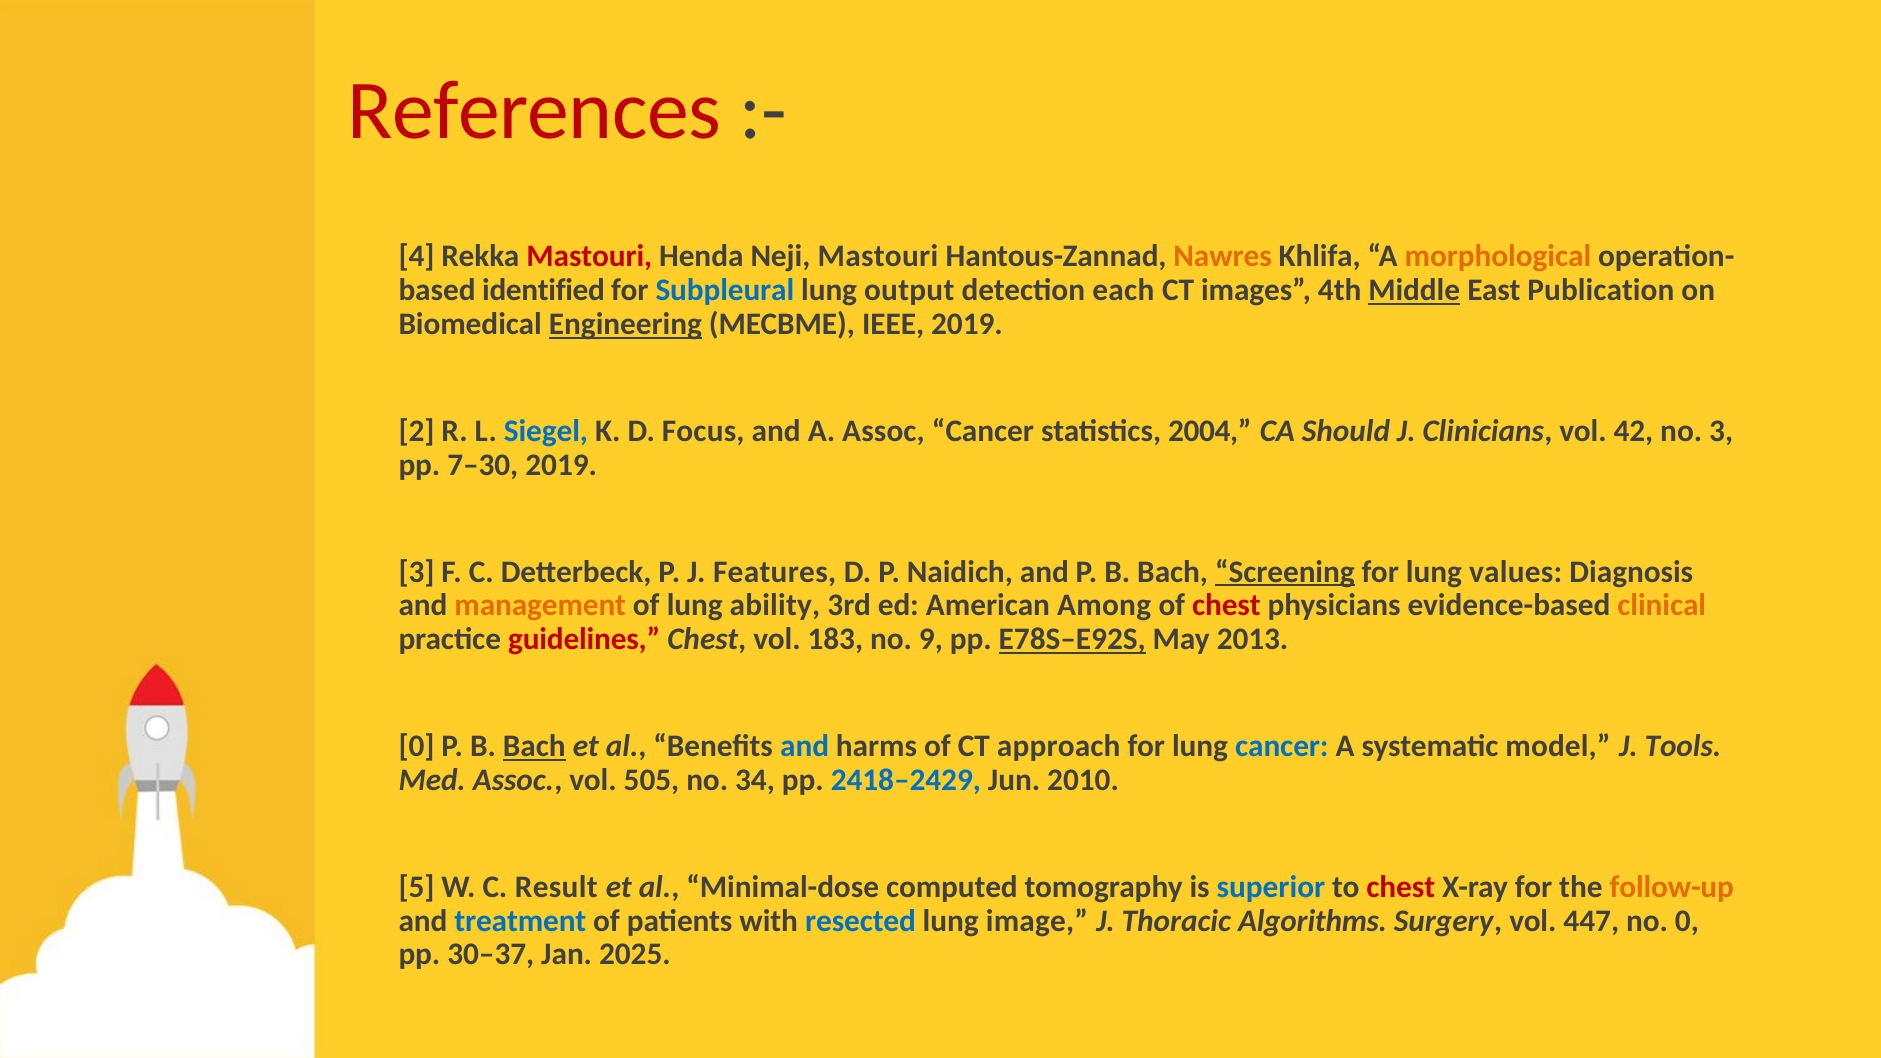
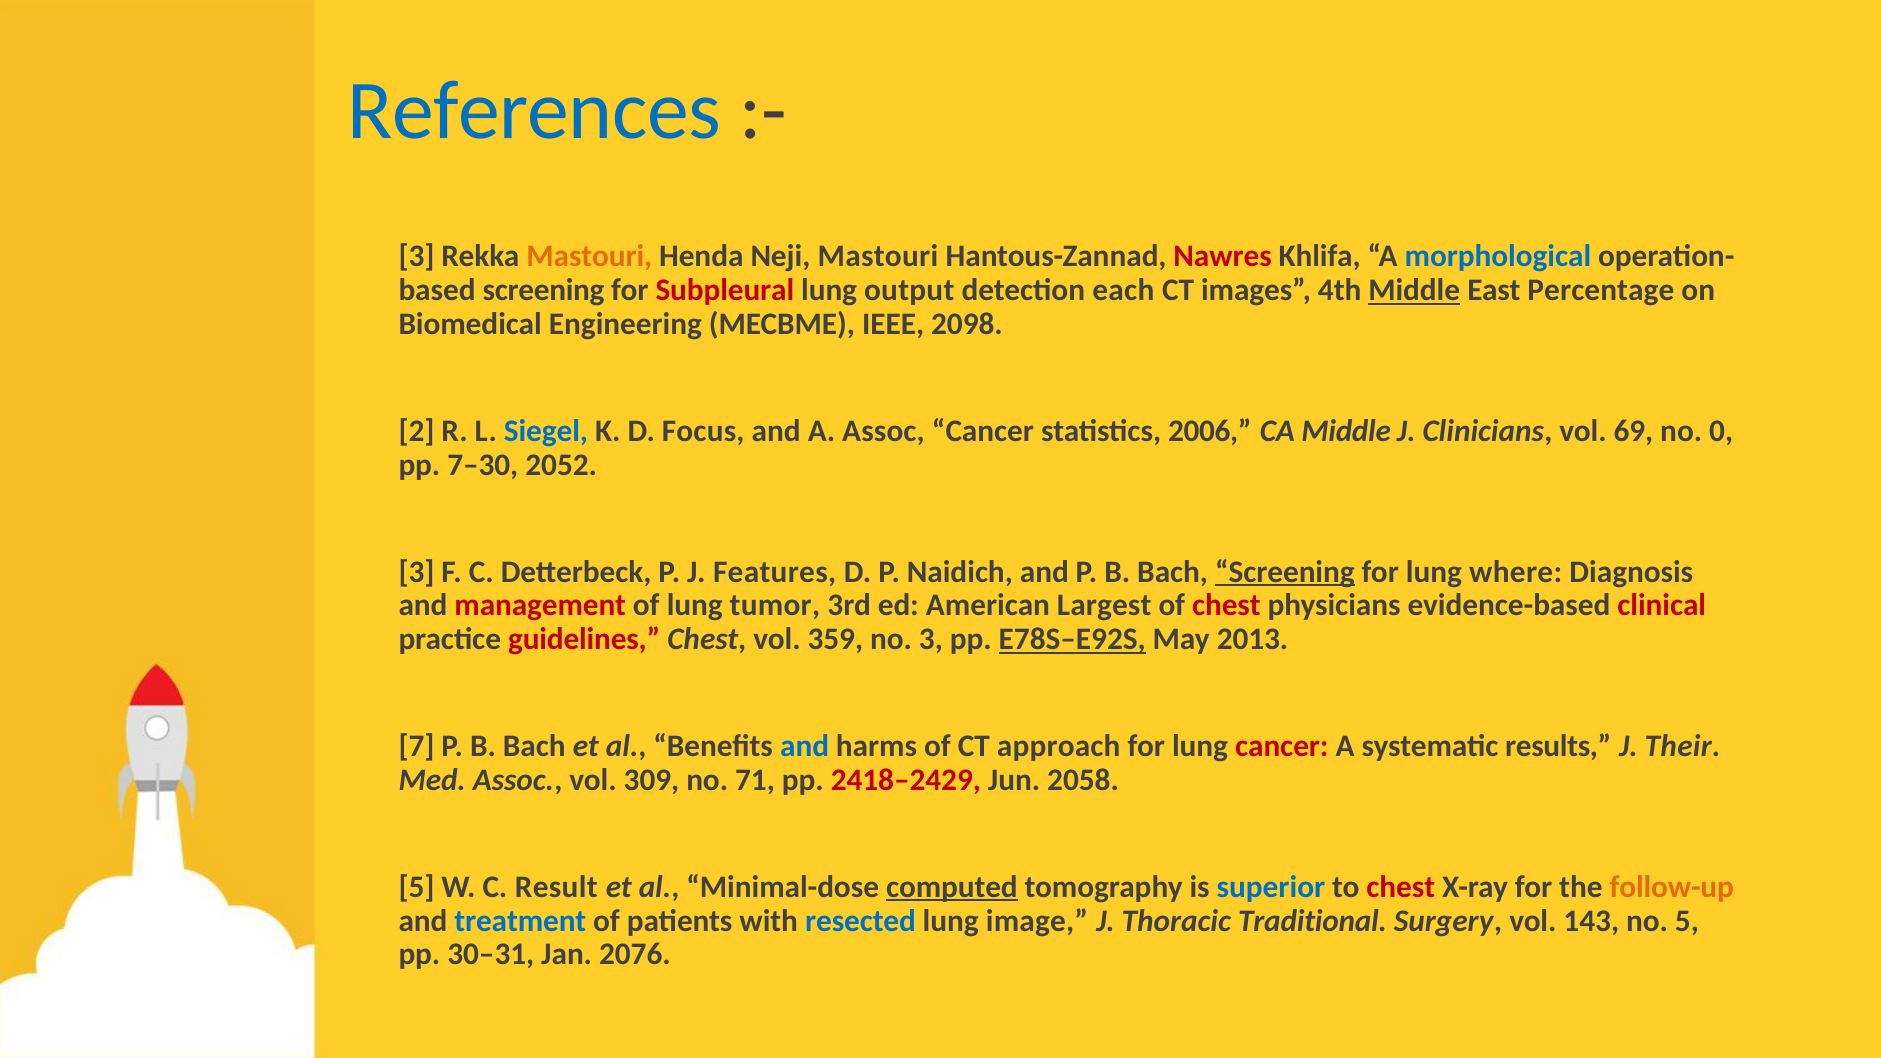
References colour: red -> blue (534, 111)
4: 4 -> 3 (417, 257)
Mastouri colour: red -> orange (589, 257)
Nawres colour: orange -> red (1223, 257)
morphological colour: orange -> blue (1498, 257)
identified: identified -> screening (544, 290)
Subpleural colour: blue -> red (725, 290)
Publication: Publication -> Percentage (1601, 290)
Engineering underline: present -> none (625, 324)
IEEE 2019: 2019 -> 2098 (967, 324)
2004: 2004 -> 2006 (1210, 431)
CA Should: Should -> Middle (1346, 431)
42: 42 -> 69 (1633, 431)
no 3: 3 -> 0 (1721, 431)
7–30 2019: 2019 -> 2052 (561, 465)
values: values -> where (1516, 572)
management colour: orange -> red (540, 606)
ability: ability -> tumor (775, 606)
Among: Among -> Largest (1104, 606)
clinical colour: orange -> red (1662, 606)
183: 183 -> 359 (835, 639)
no 9: 9 -> 3 (931, 639)
0: 0 -> 7 (417, 746)
Bach underline: present -> none (534, 746)
cancer colour: blue -> red (1282, 746)
model: model -> results (1558, 746)
Tools: Tools -> Their (1683, 746)
505: 505 -> 309 (651, 780)
34: 34 -> 71 (755, 780)
2418–2429 colour: blue -> red (906, 780)
2010: 2010 -> 2058 (1083, 780)
computed underline: none -> present (952, 887)
Algorithms: Algorithms -> Traditional (1313, 921)
447: 447 -> 143 (1591, 921)
no 0: 0 -> 5 (1687, 921)
30–37: 30–37 -> 30–31 (491, 955)
2025: 2025 -> 2076 (635, 955)
